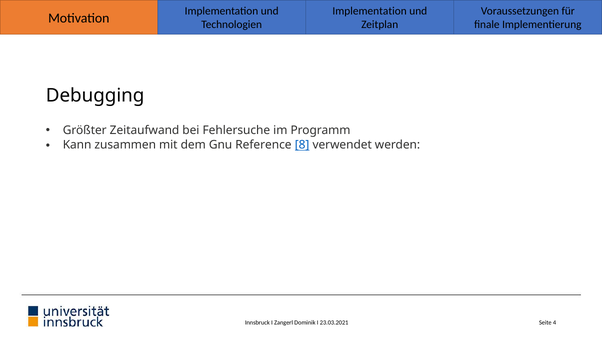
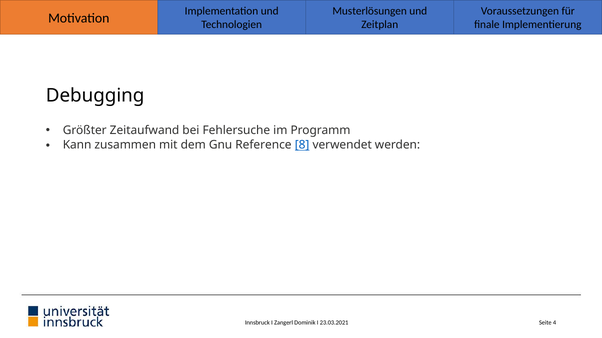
Implementation: Implementation -> Musterlösungen (370, 11)
